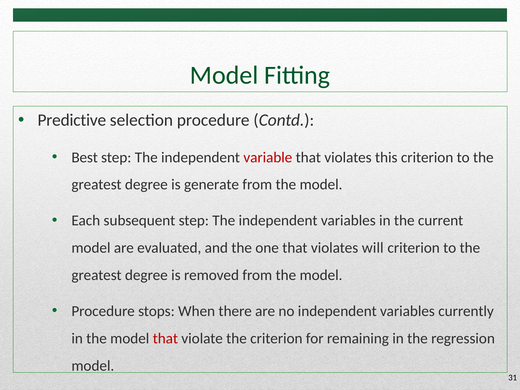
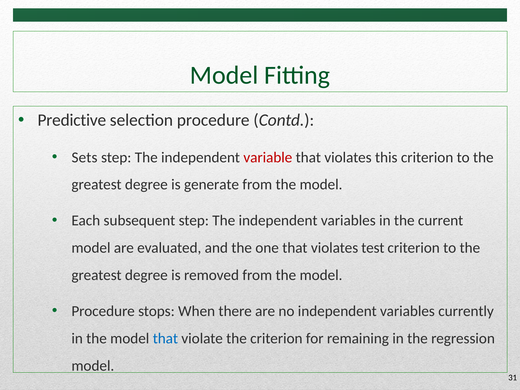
Best: Best -> Sets (85, 157)
will: will -> test (373, 248)
that colour: red -> blue (165, 338)
